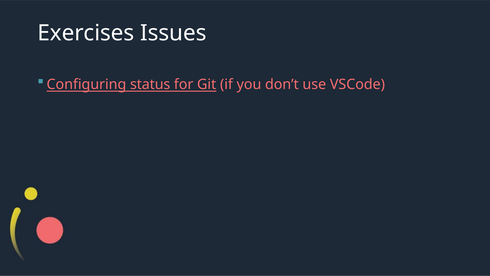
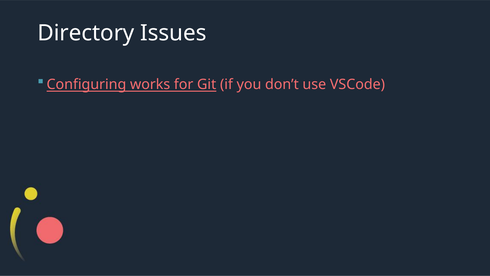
Exercises: Exercises -> Directory (86, 33)
status: status -> works (150, 84)
